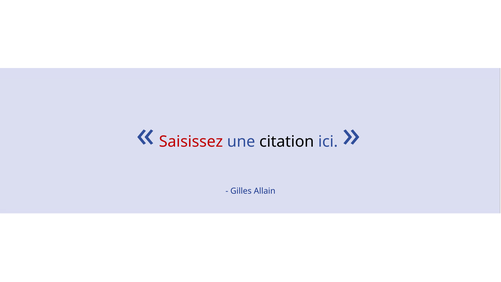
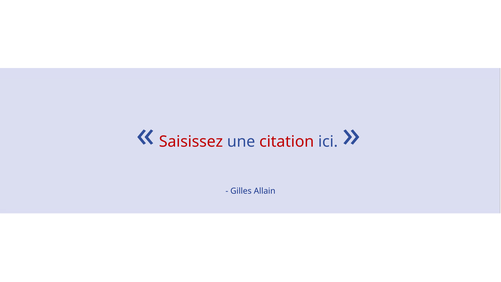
citation colour: black -> red (287, 142)
